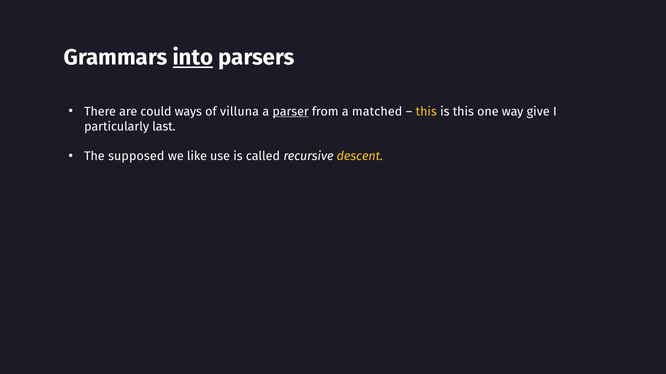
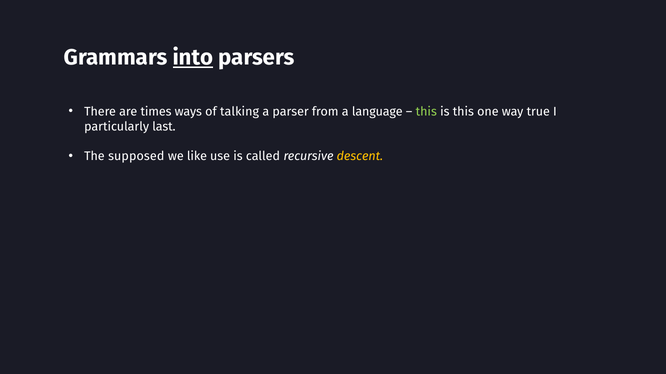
could: could -> times (156, 112)
villuna: villuna -> talking (240, 112)
parser underline: present -> none (291, 112)
matched: matched -> language (377, 112)
this colour: yellow -> light green (426, 112)
give: give -> true (538, 112)
